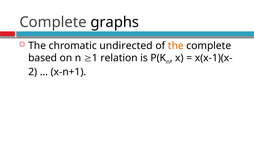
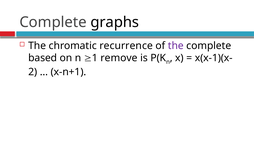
undirected: undirected -> recurrence (126, 46)
the colour: orange -> purple (176, 46)
relation: relation -> remove (119, 58)
